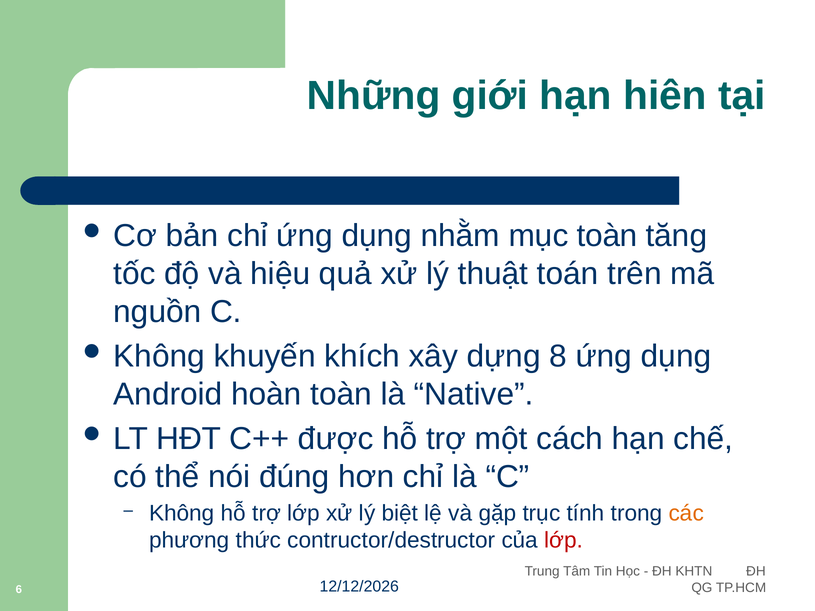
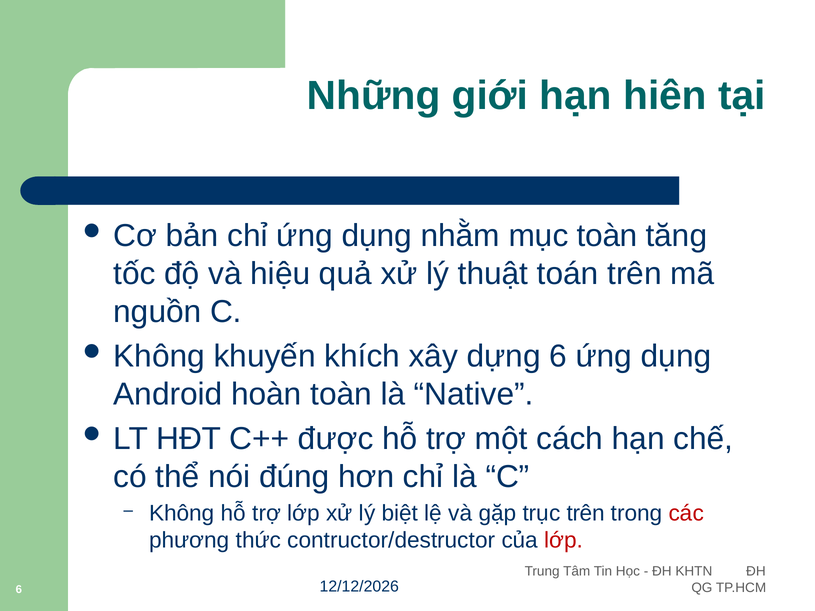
dựng 8: 8 -> 6 (558, 356)
trục tính: tính -> trên (586, 513)
các colour: orange -> red (686, 513)
